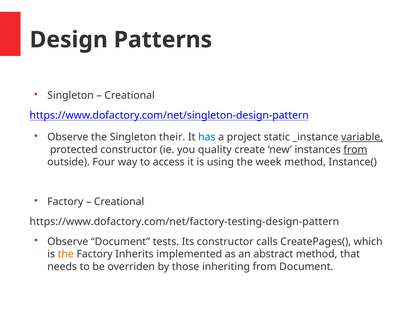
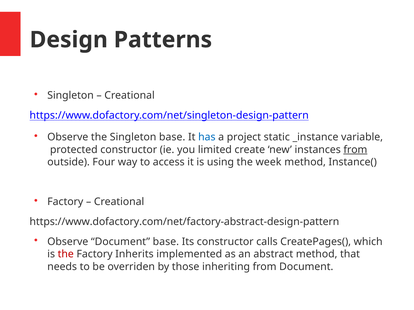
Singleton their: their -> base (172, 137)
variable underline: present -> none (362, 137)
quality: quality -> limited (215, 150)
https://www.dofactory.com/net/factory-testing-design-pattern: https://www.dofactory.com/net/factory-testing-design-pattern -> https://www.dofactory.com/net/factory-abstract-design-pattern (184, 222)
Document tests: tests -> base (166, 242)
the colour: orange -> red (66, 255)
